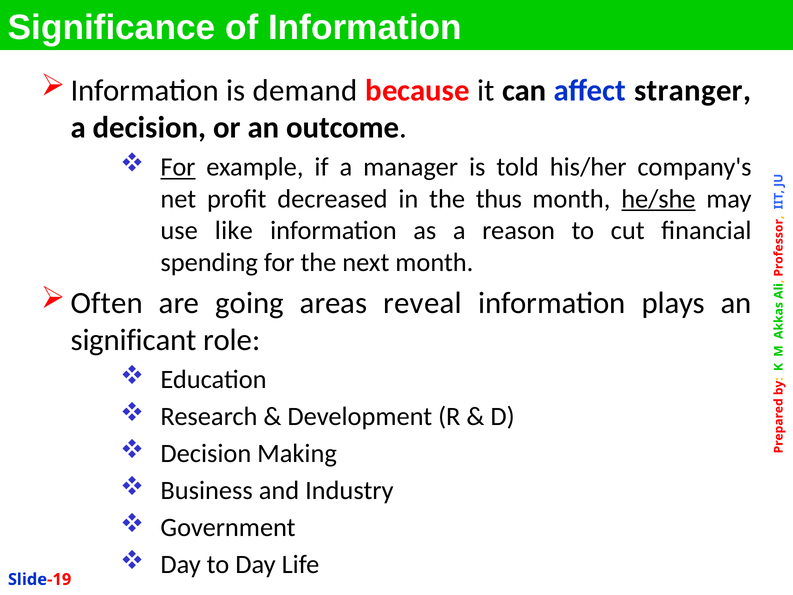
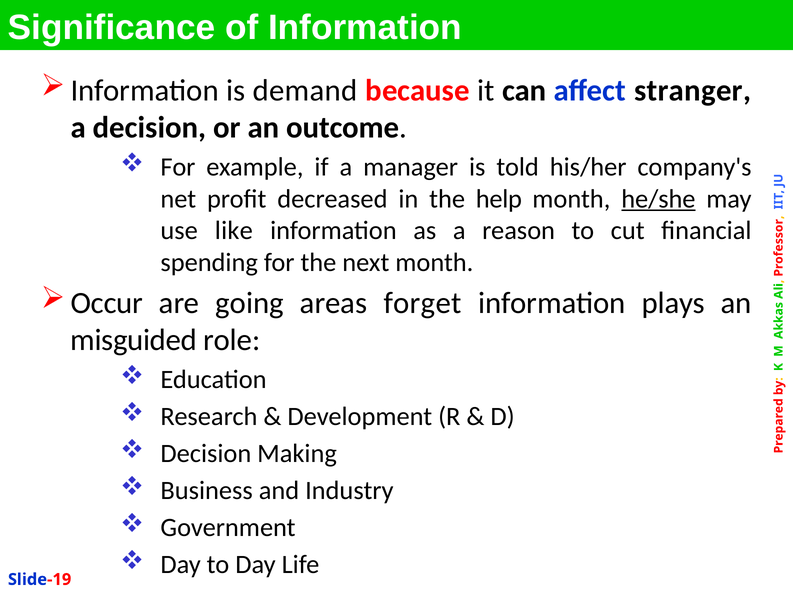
For underline: present -> none (178, 167)
thus: thus -> help (499, 199)
Often: Often -> Occur (107, 303)
reveal: reveal -> forget (423, 303)
significant: significant -> misguided (134, 340)
